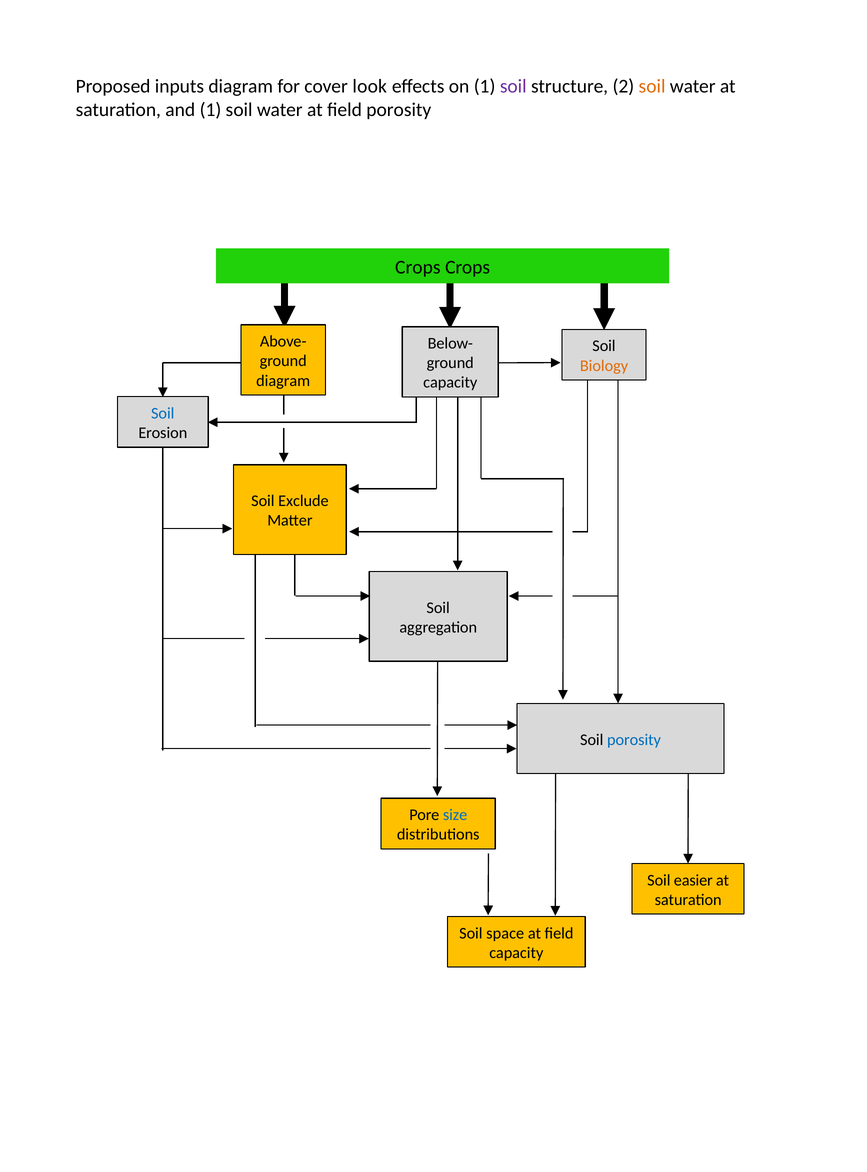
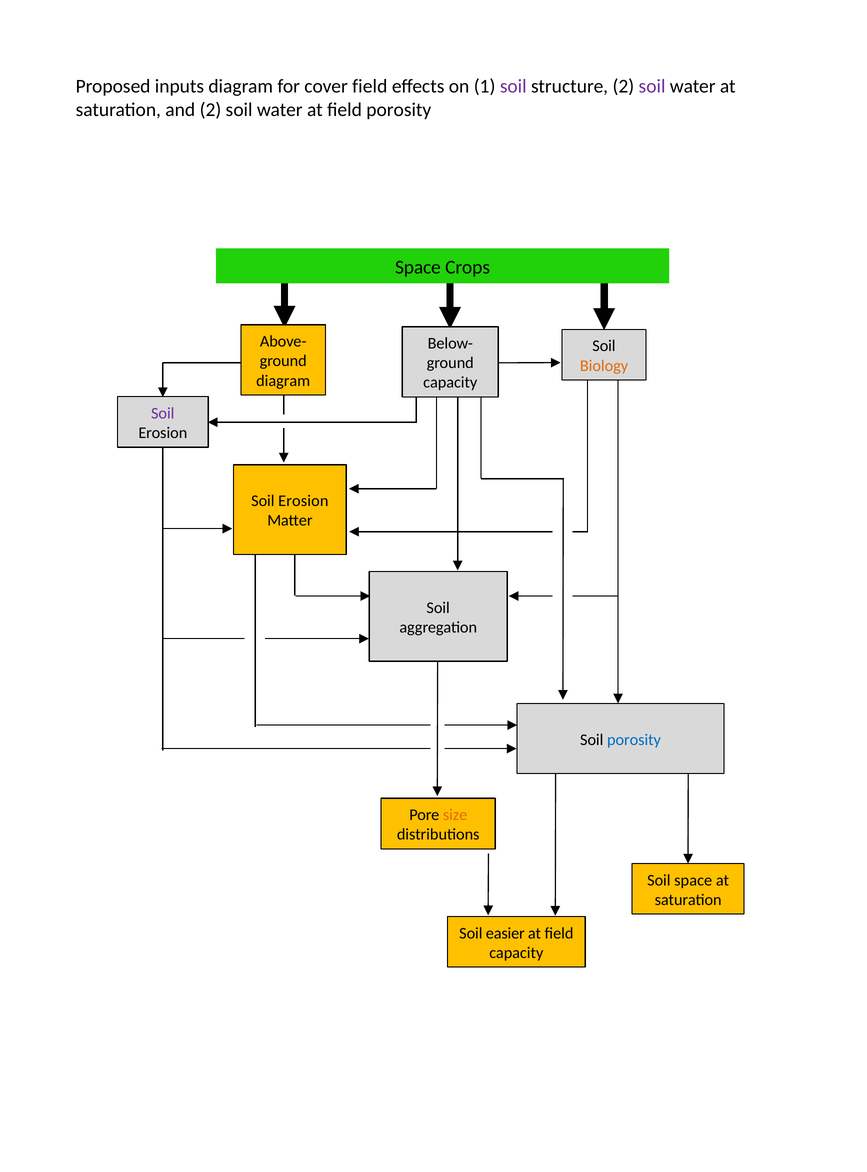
cover look: look -> field (370, 86)
soil colour: orange -> purple (652, 86)
and 1: 1 -> 2 (210, 110)
Crops: Crops -> Space (418, 267)
Soil colour: blue -> purple (163, 413)
Exclude: Exclude -> Erosion (303, 501)
size colour: blue -> orange (455, 815)
Soil easier: easier -> space (693, 880)
space: space -> easier (505, 933)
